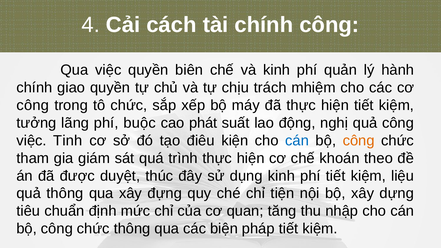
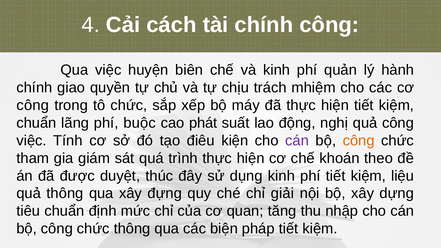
việc quyền: quyền -> huyện (148, 70)
tưởng: tưởng -> chuẩn (36, 123)
Tinh: Tinh -> Tính (68, 141)
cán colour: blue -> purple (297, 141)
tiện: tiện -> giải (282, 194)
